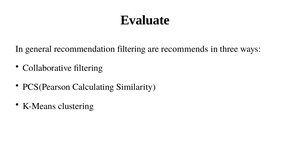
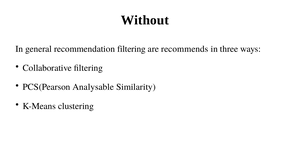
Evaluate: Evaluate -> Without (145, 20)
Calculating: Calculating -> Analysable (93, 87)
